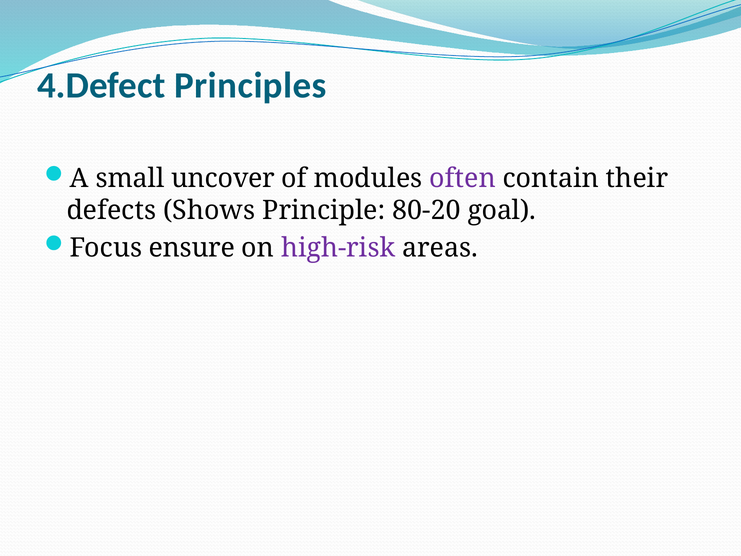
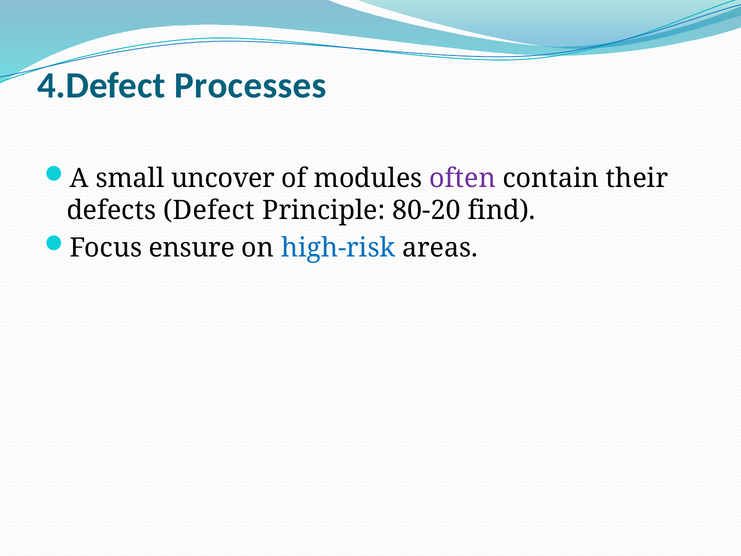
Principles: Principles -> Processes (250, 86)
Shows: Shows -> Defect (209, 210)
goal: goal -> find (502, 210)
high-risk colour: purple -> blue (338, 248)
